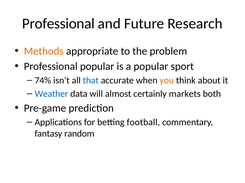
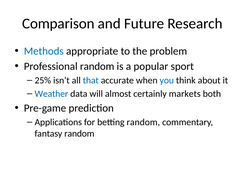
Professional: Professional -> Comparison (58, 24)
Methods colour: orange -> blue (44, 51)
Professional popular: popular -> random (97, 67)
74%: 74% -> 25% (43, 81)
you colour: orange -> blue (167, 81)
betting football: football -> random (143, 123)
